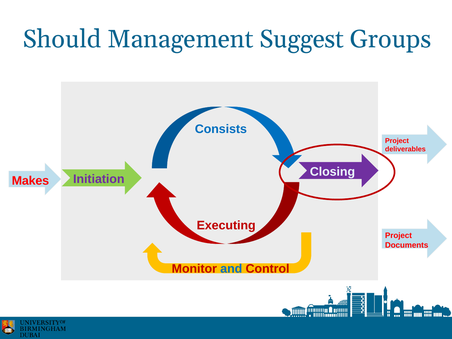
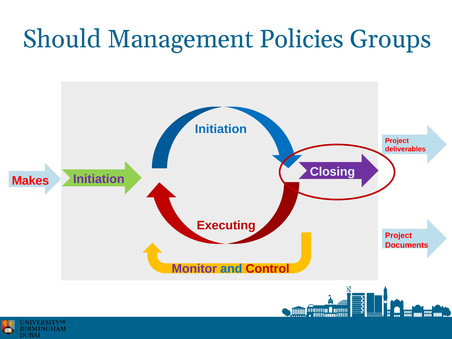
Suggest: Suggest -> Policies (302, 39)
Consists: Consists -> Initiation (221, 129)
Monitor colour: red -> purple (194, 269)
